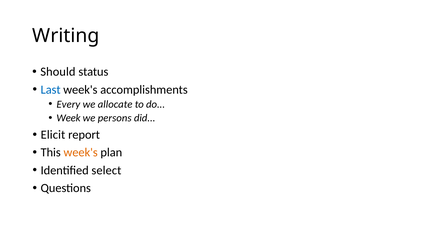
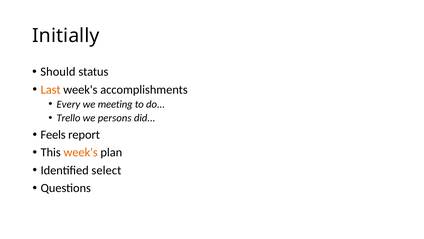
Writing: Writing -> Initially (66, 36)
Last colour: blue -> orange (51, 89)
allocate: allocate -> meeting (115, 104)
Week: Week -> Trello (68, 118)
Elicit: Elicit -> Feels (53, 134)
